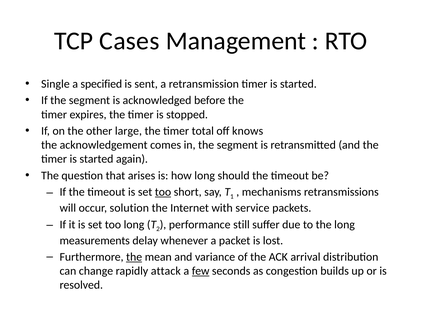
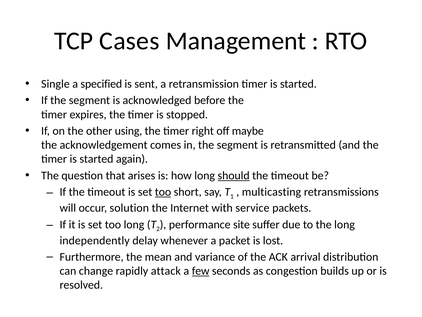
large: large -> using (129, 131)
total: total -> right (203, 131)
knows: knows -> maybe (248, 131)
should underline: none -> present (234, 175)
mechanisms: mechanisms -> multicasting (272, 192)
still: still -> site (241, 224)
measurements: measurements -> independently (95, 240)
the underline: present -> none (134, 257)
